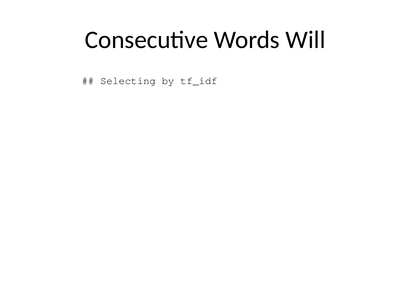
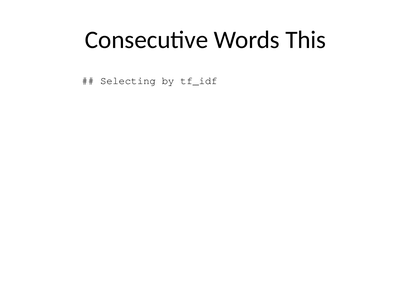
Will: Will -> This (306, 40)
